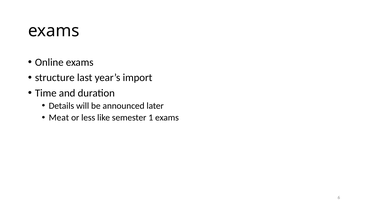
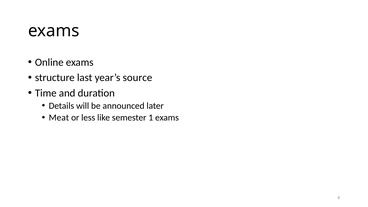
import: import -> source (137, 78)
